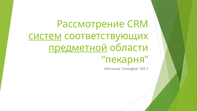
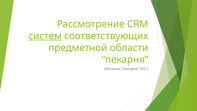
предметной underline: present -> none (78, 48)
